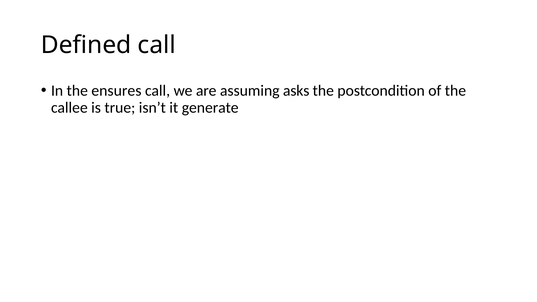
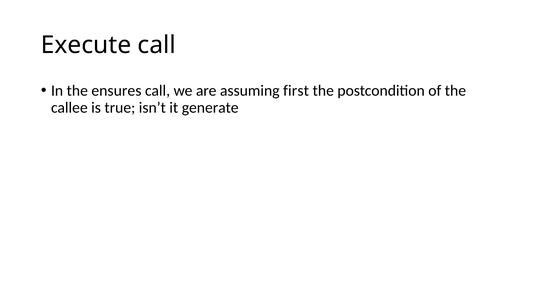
Defined: Defined -> Execute (86, 45)
asks: asks -> first (296, 91)
